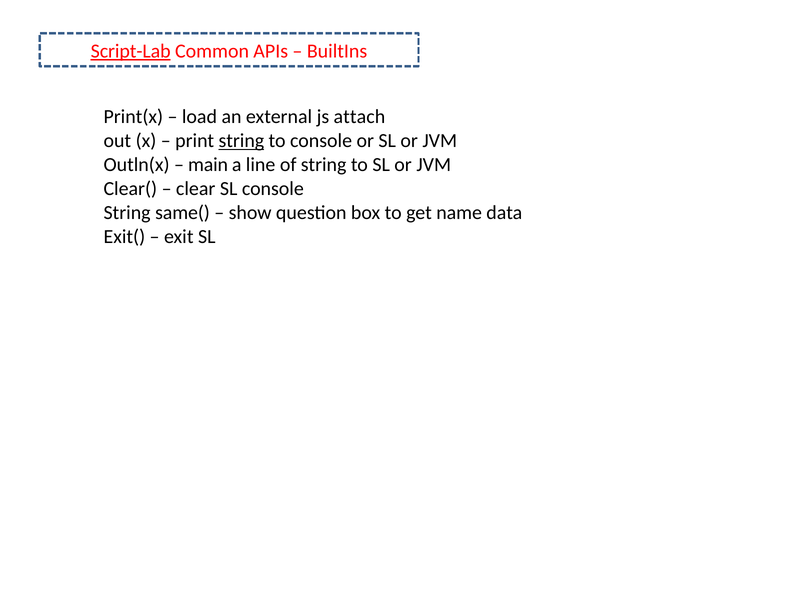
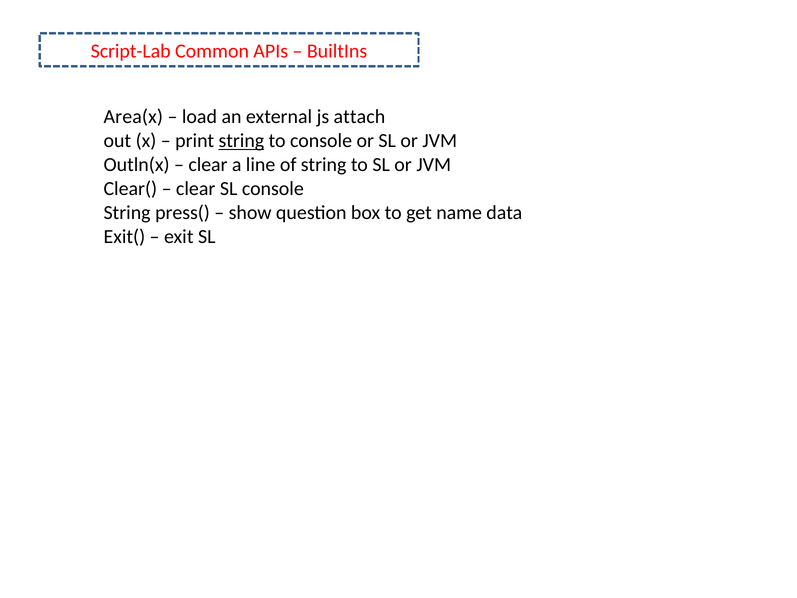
Script-Lab underline: present -> none (131, 51)
Print(x: Print(x -> Area(x (133, 117)
main: main -> clear (208, 165)
same(: same( -> press( (182, 213)
